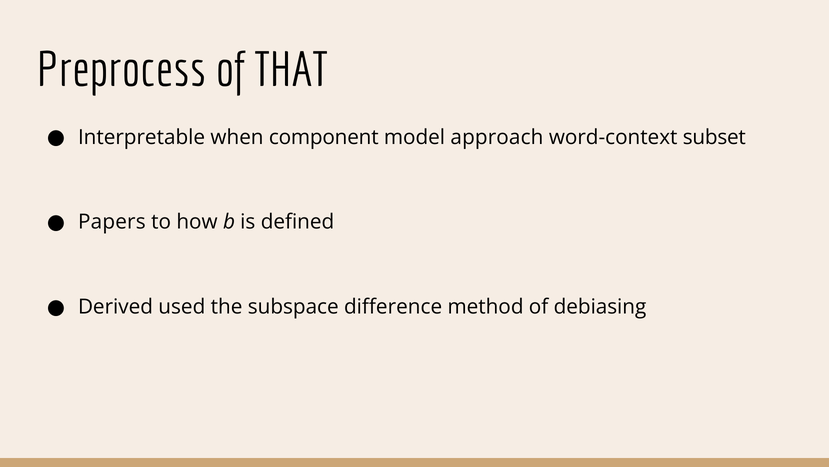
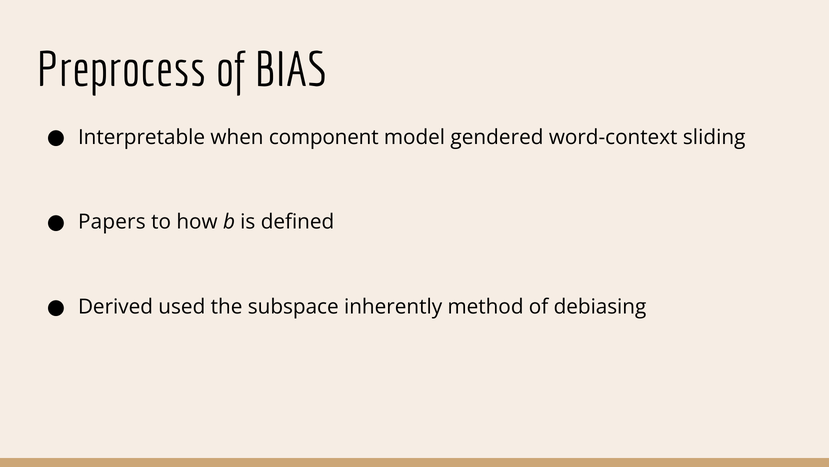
THAT: THAT -> BIAS (291, 70)
approach: approach -> gendered (497, 137)
subset: subset -> sliding (714, 137)
difference: difference -> inherently (393, 307)
